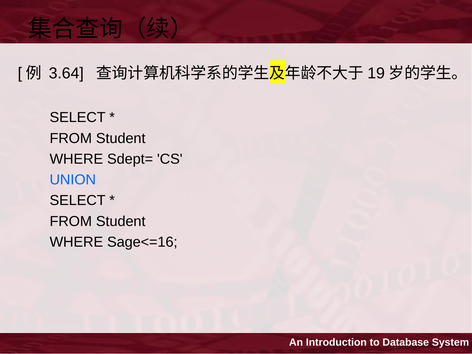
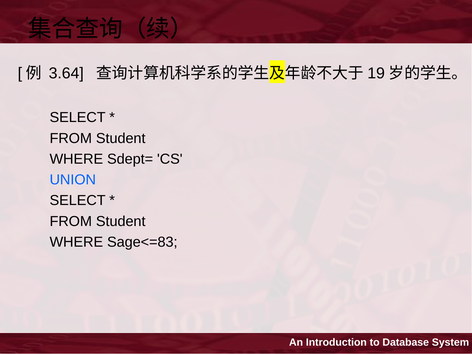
Sage<=16: Sage<=16 -> Sage<=83 (142, 242)
